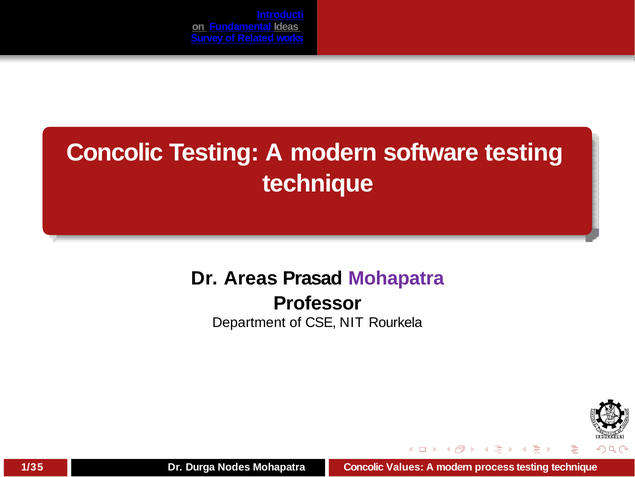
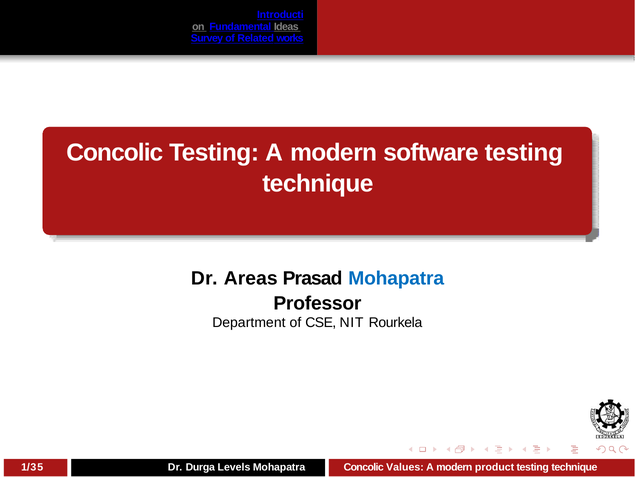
Mohapatra colour: purple -> blue (396, 278)
Nodes: Nodes -> Levels (234, 467)
process: process -> product (495, 467)
